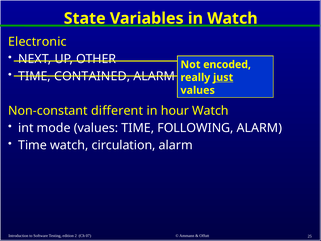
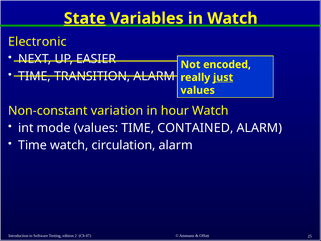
State underline: none -> present (85, 18)
OTHER: OTHER -> EASIER (96, 59)
CONTAINED: CONTAINED -> TRANSITION (92, 76)
different: different -> variation (117, 111)
FOLLOWING: FOLLOWING -> CONTAINED (195, 128)
